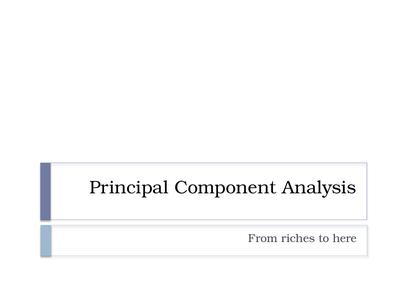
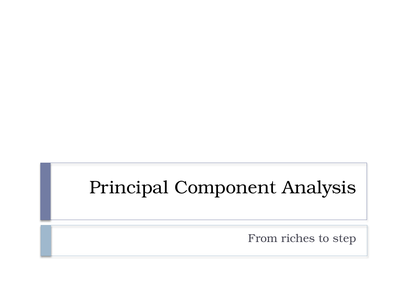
here: here -> step (344, 238)
